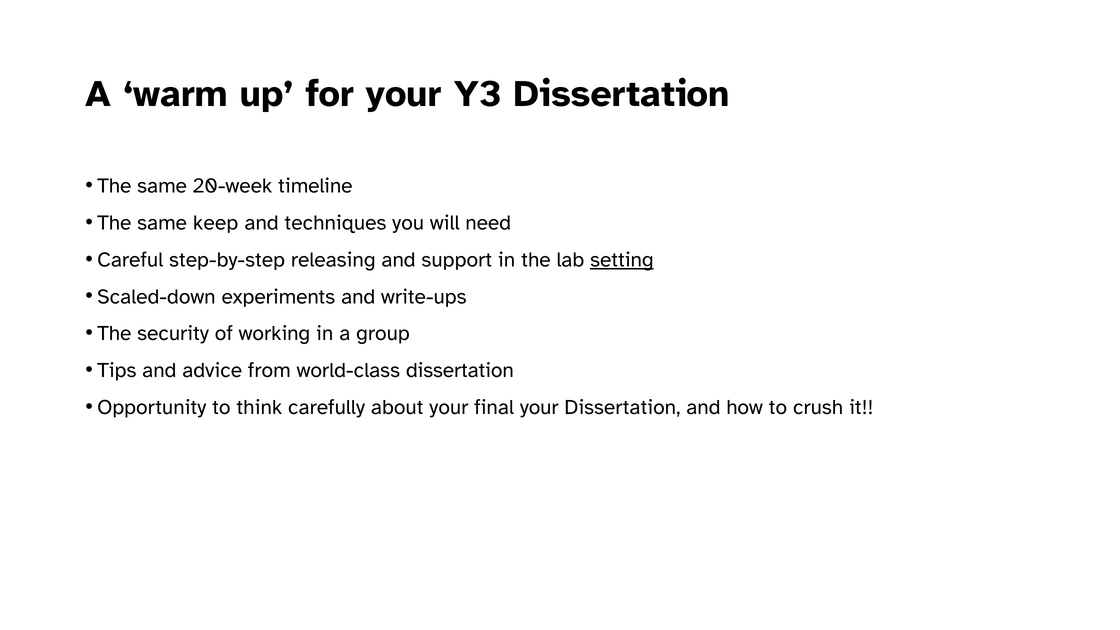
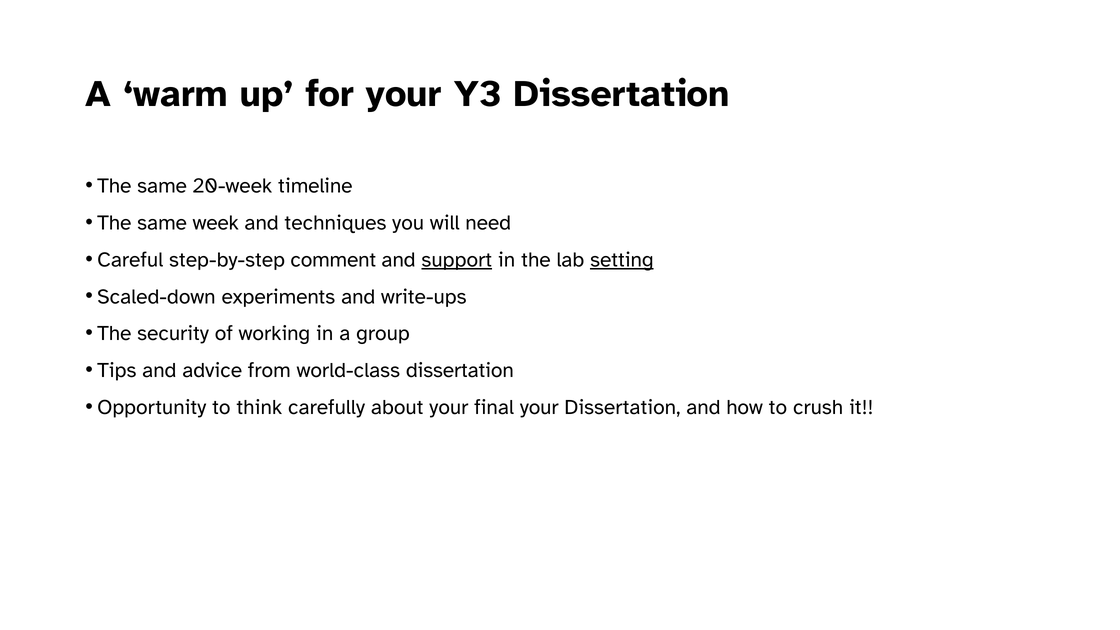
keep: keep -> week (216, 223)
releasing: releasing -> comment (333, 260)
support underline: none -> present (457, 260)
